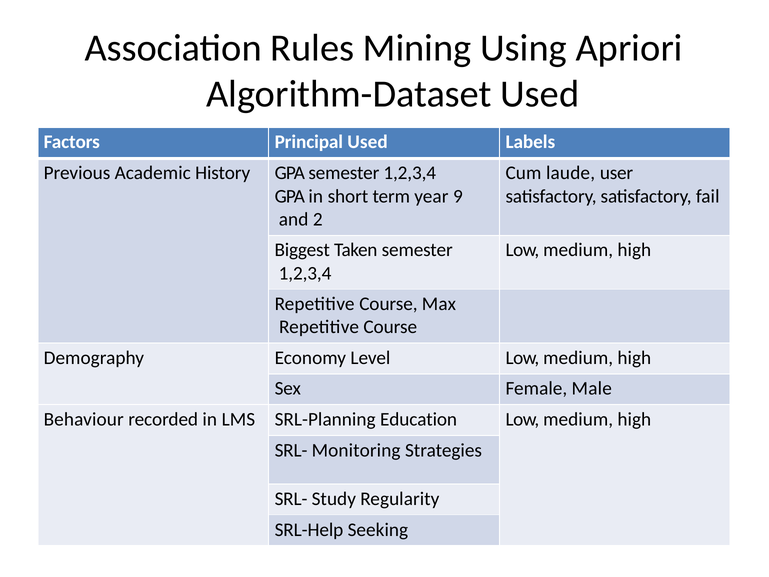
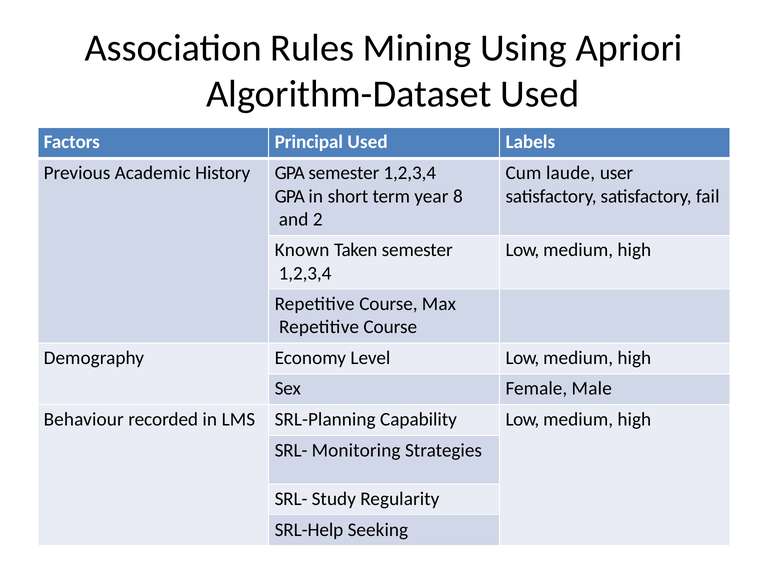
9: 9 -> 8 (458, 196)
Biggest: Biggest -> Known (302, 250)
Education: Education -> Capability (418, 419)
